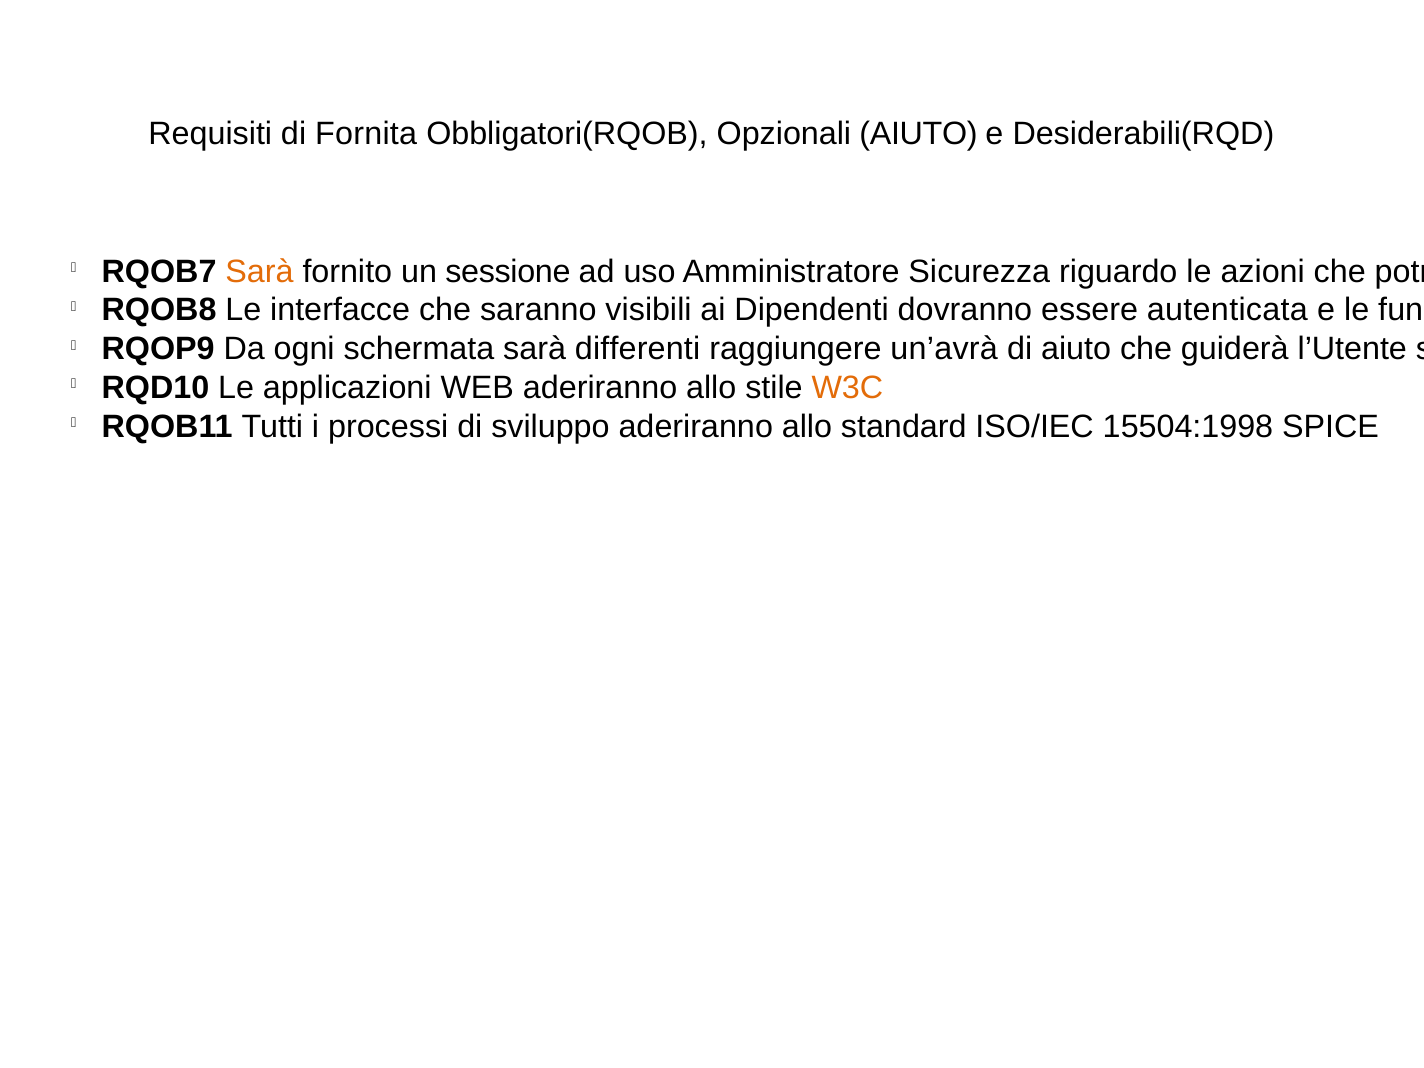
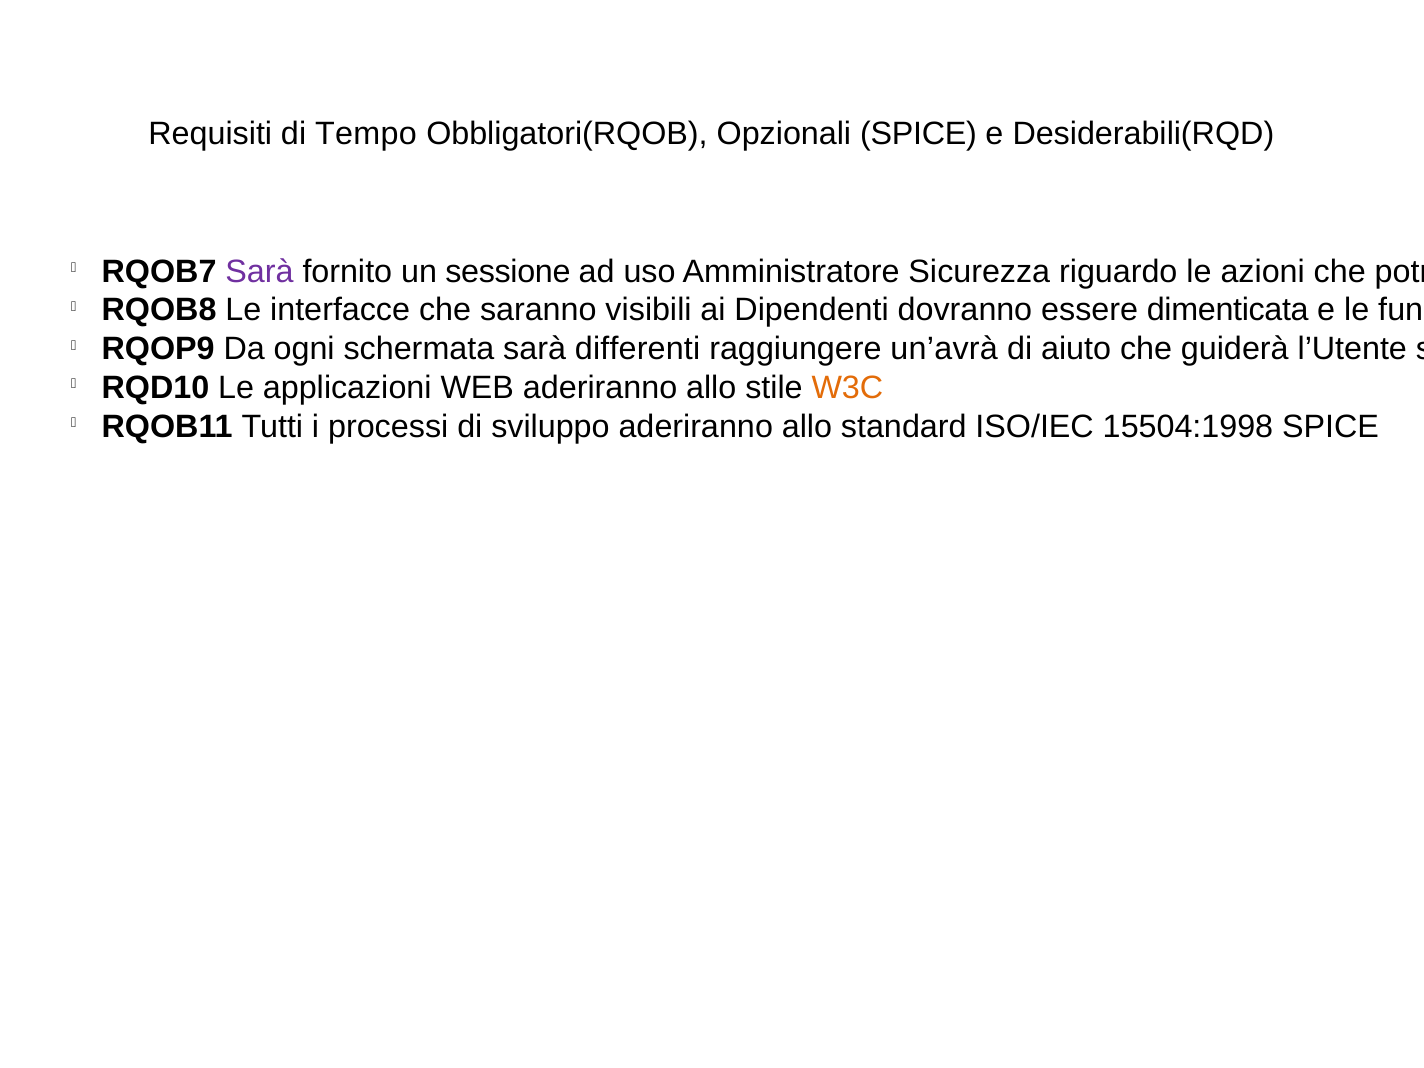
Fornita: Fornita -> Tempo (366, 134)
Opzionali AIUTO: AIUTO -> SPICE (918, 134)
Sarà colour: orange -> purple (260, 271)
autenticata: autenticata -> dimenticata (1228, 310)
